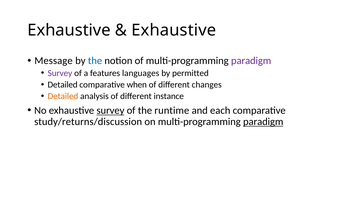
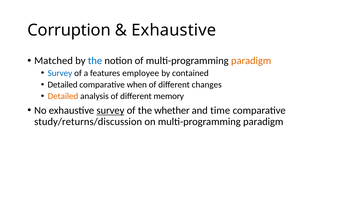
Exhaustive: Exhaustive -> Corruption (69, 30)
Message: Message -> Matched (54, 61)
paradigm colour: purple -> orange (251, 61)
Survey colour: purple -> blue (60, 73)
languages: languages -> employee (141, 73)
permitted: permitted -> contained (190, 73)
instance: instance -> memory (169, 96)
runtime: runtime -> whether (172, 111)
each: each -> time (220, 111)
paradigm underline: present -> none (263, 122)
